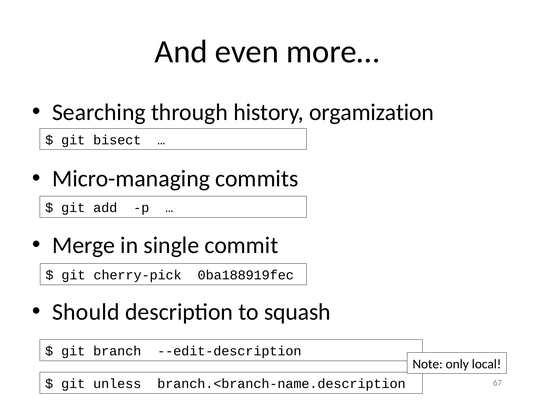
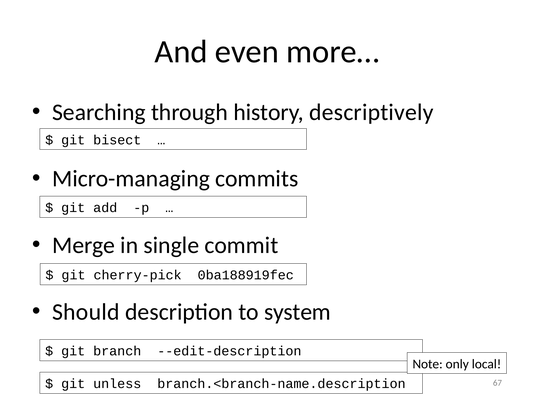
orgamization: orgamization -> descriptively (371, 112)
squash: squash -> system (297, 312)
